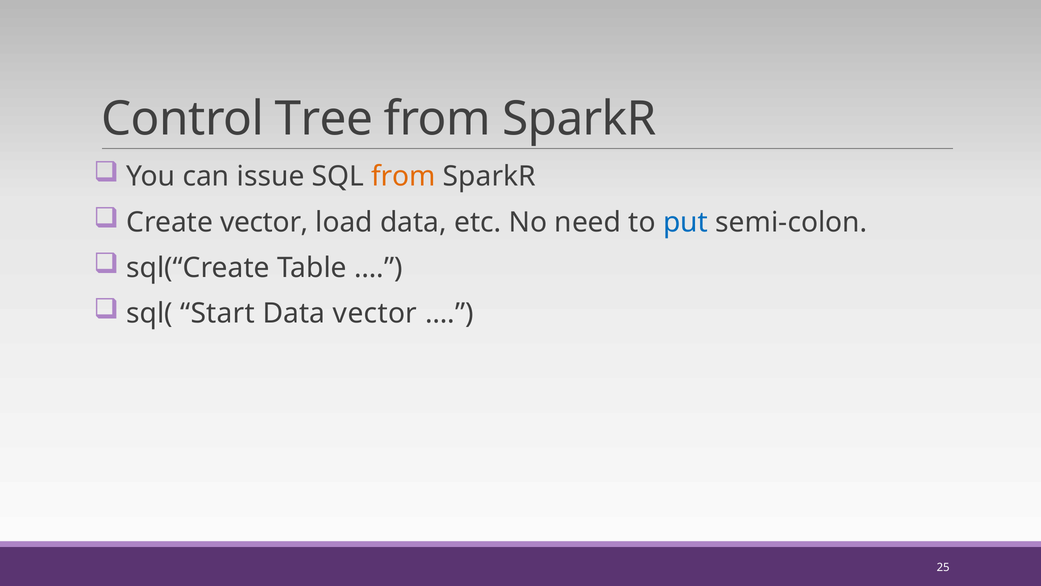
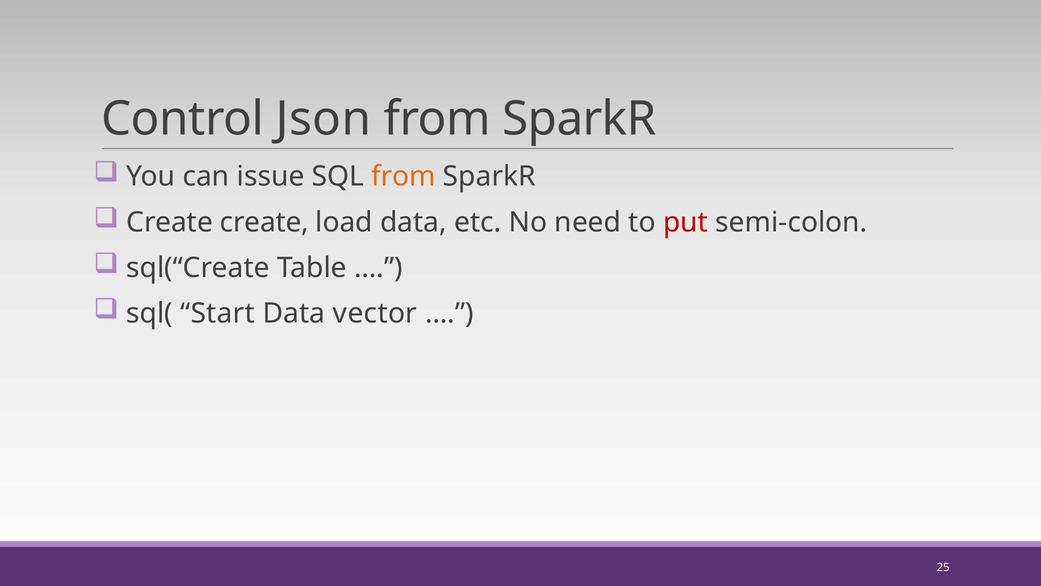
Tree: Tree -> Json (323, 119)
Create vector: vector -> create (264, 222)
put colour: blue -> red (686, 222)
